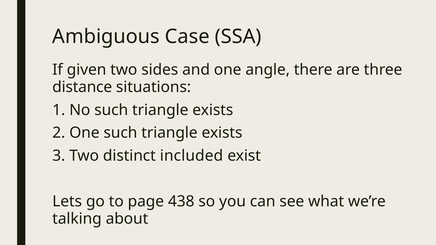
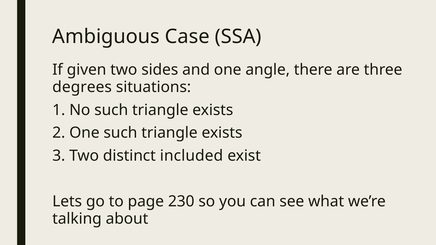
distance: distance -> degrees (82, 87)
438: 438 -> 230 (181, 202)
